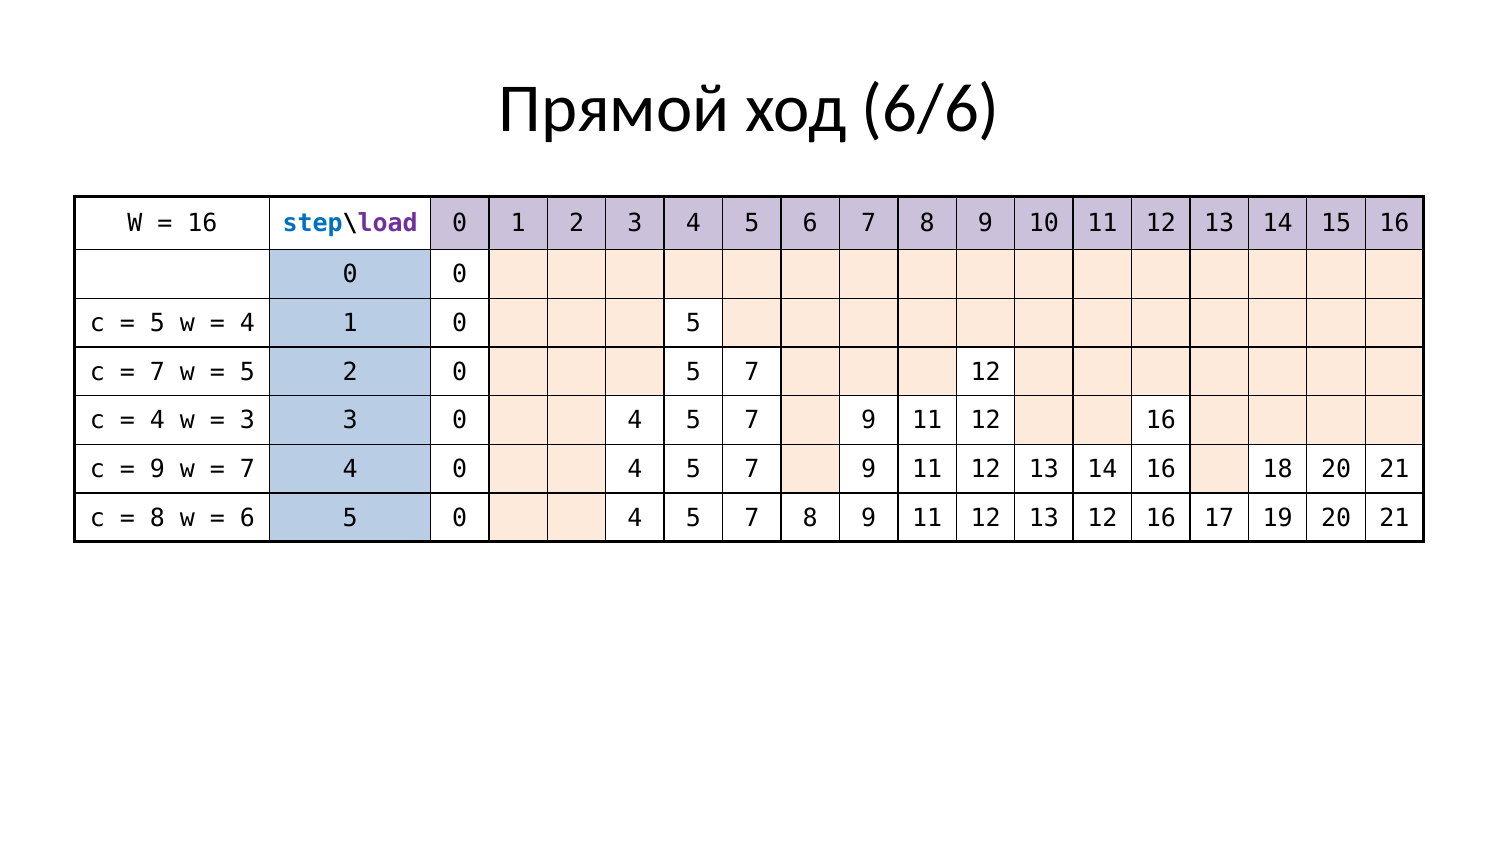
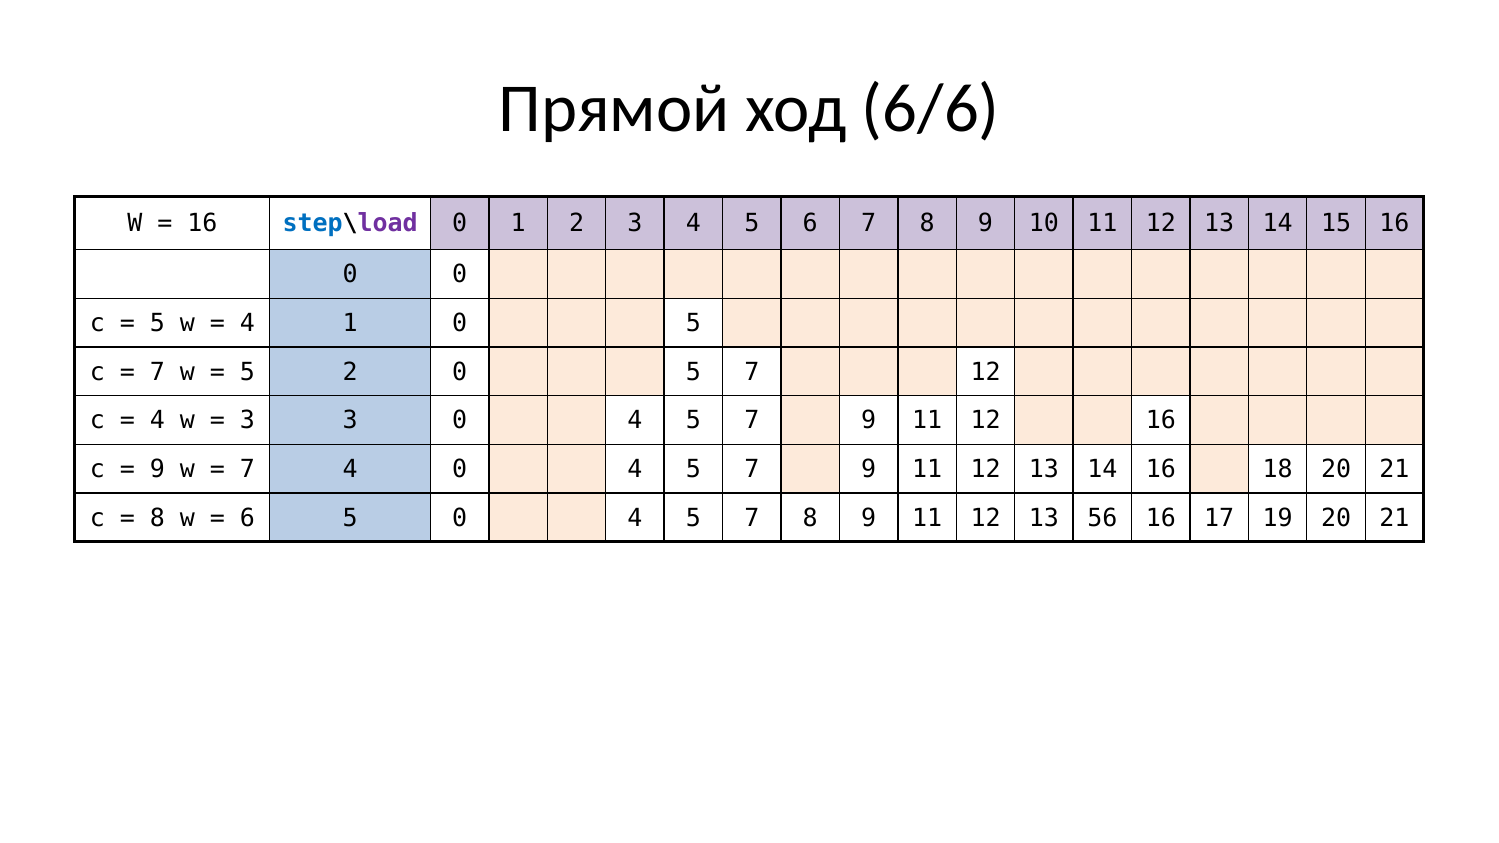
13 12: 12 -> 56 (1102, 518)
